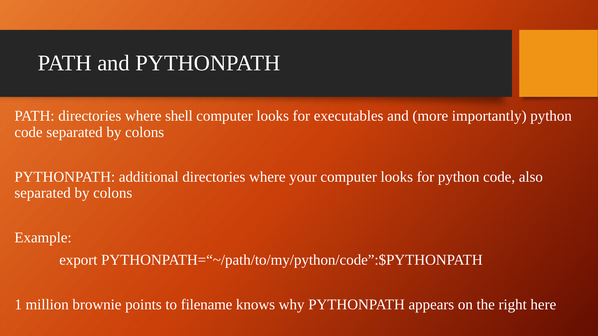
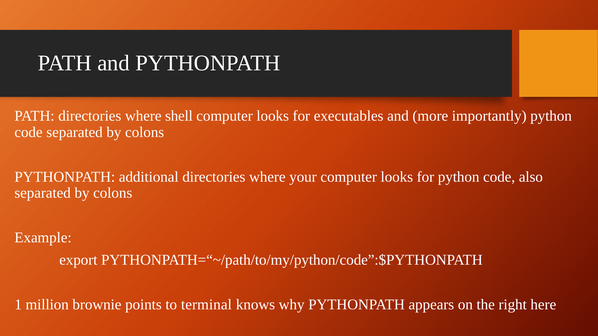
filename: filename -> terminal (206, 305)
